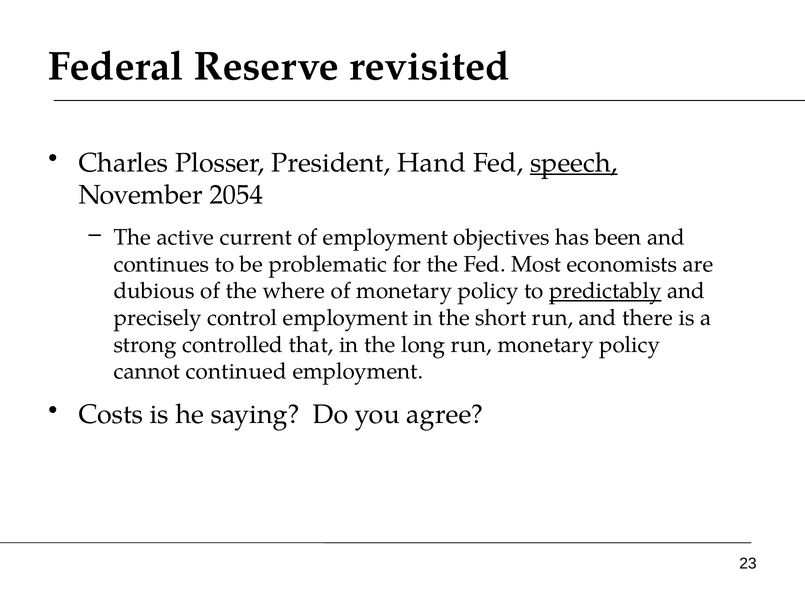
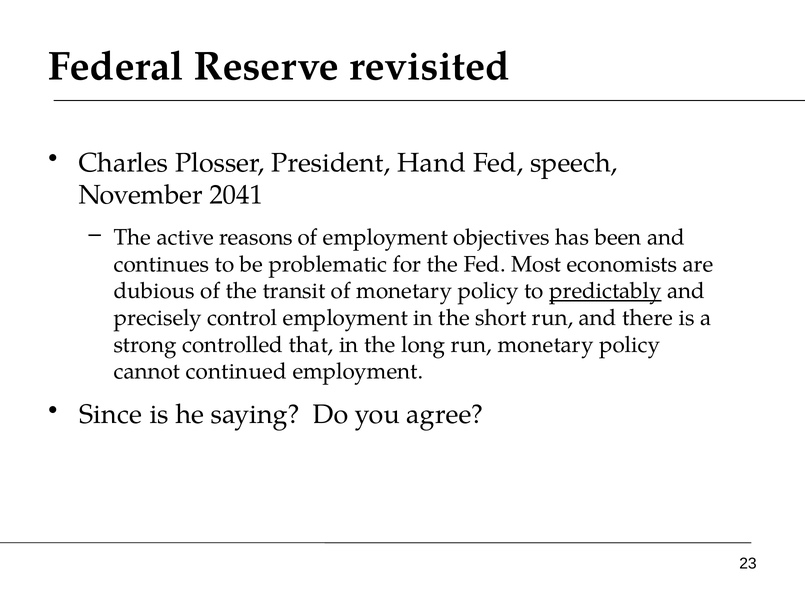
speech underline: present -> none (574, 163)
2054: 2054 -> 2041 (236, 195)
current: current -> reasons (256, 238)
where: where -> transit (294, 291)
Costs: Costs -> Since (111, 415)
